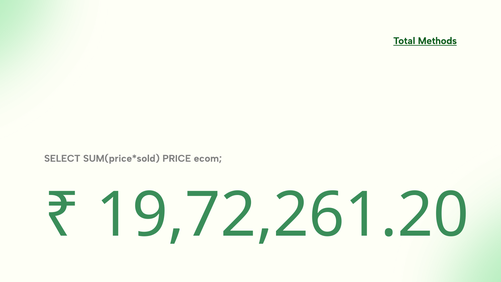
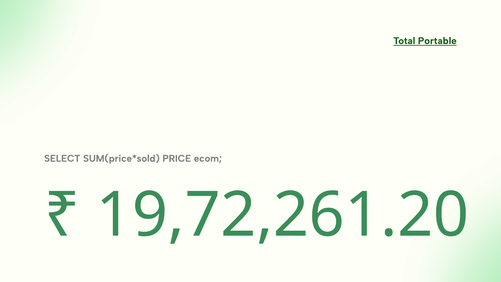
Methods: Methods -> Portable (437, 41)
